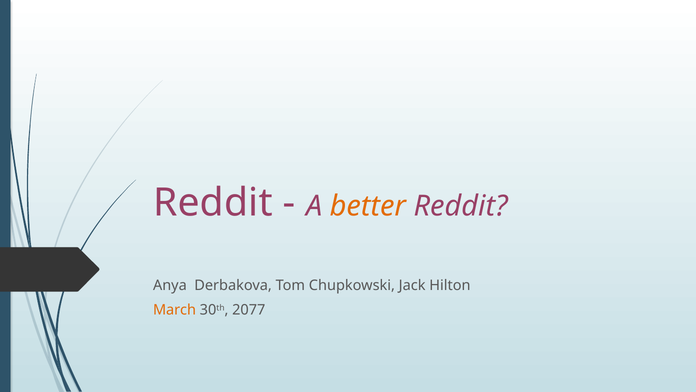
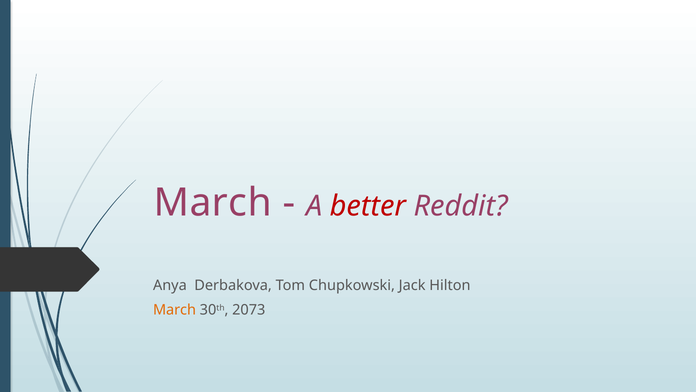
Reddit: Reddit -> March (213, 202)
better colour: orange -> red (368, 206)
2077: 2077 -> 2073 (249, 310)
